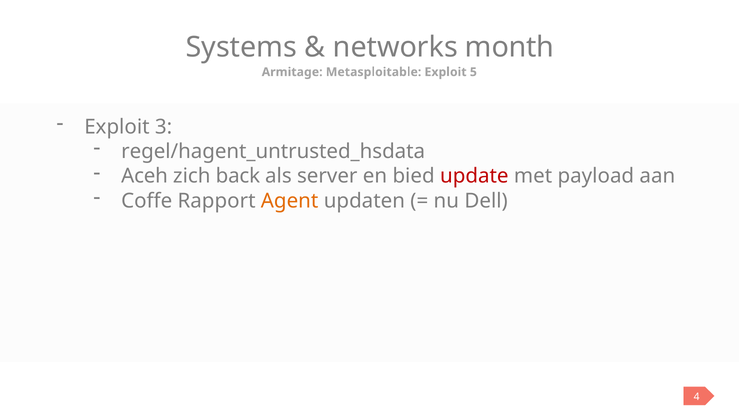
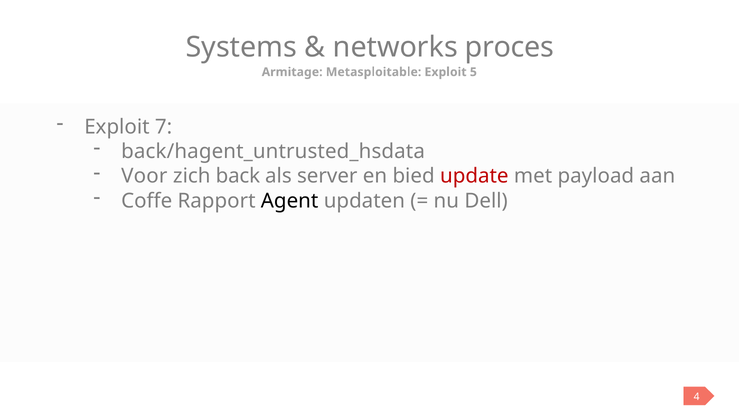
month: month -> proces (509, 47)
3: 3 -> 7 (164, 127)
regel/hagent_untrusted_hsdata: regel/hagent_untrusted_hsdata -> back/hagent_untrusted_hsdata (273, 151)
Aceh: Aceh -> Voor (144, 176)
Agent colour: orange -> black (290, 201)
